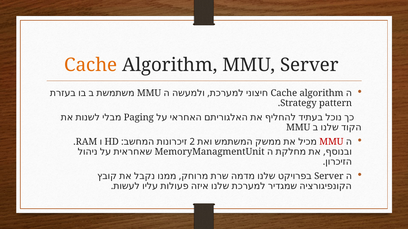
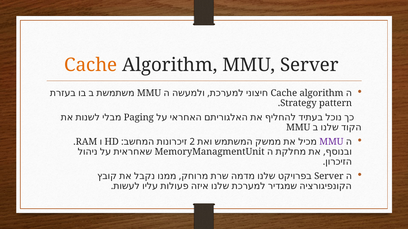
MMU colour: red -> purple (331, 142)
